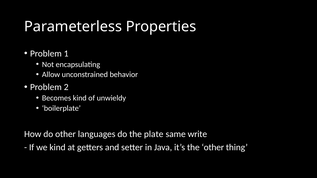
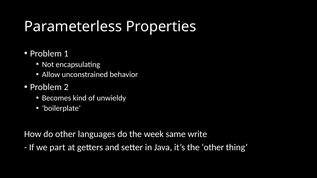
plate: plate -> week (154, 134)
we kind: kind -> part (57, 148)
